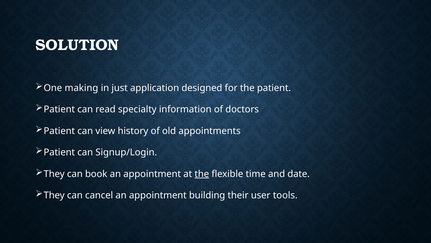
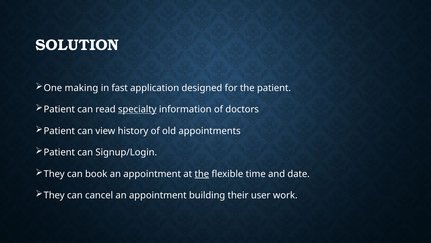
just: just -> fast (120, 88)
specialty underline: none -> present (137, 109)
tools: tools -> work (285, 195)
